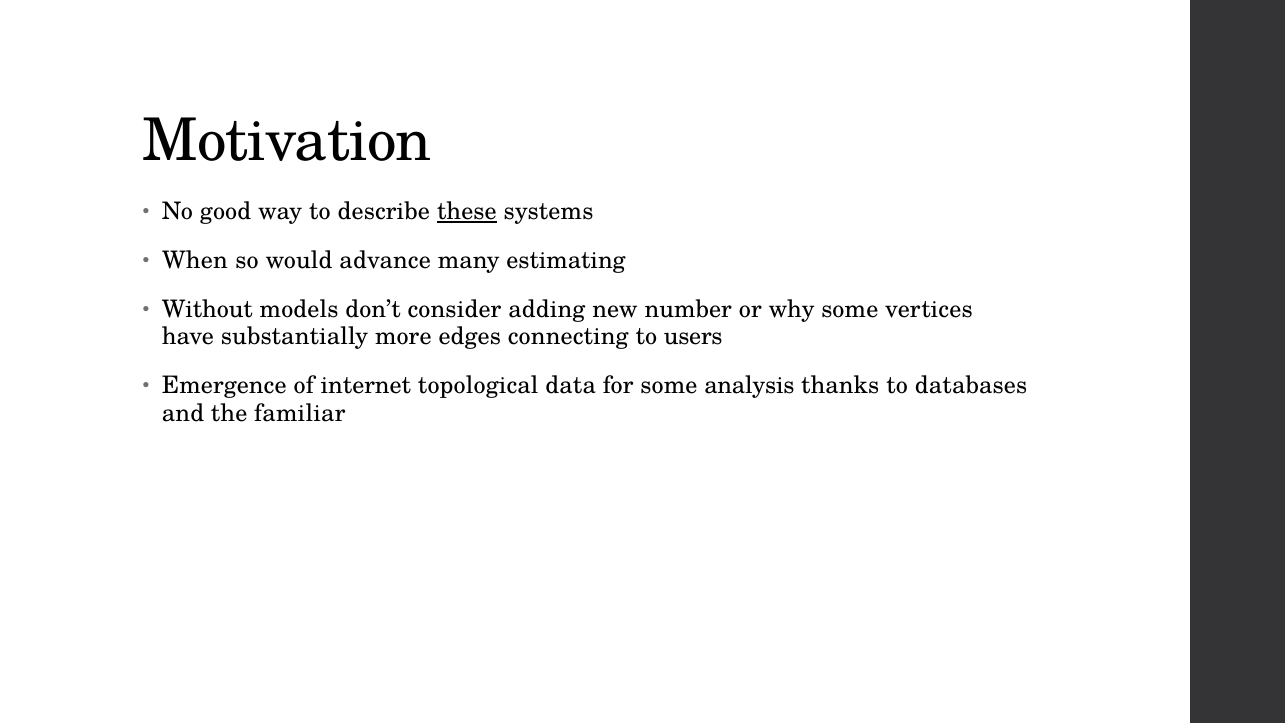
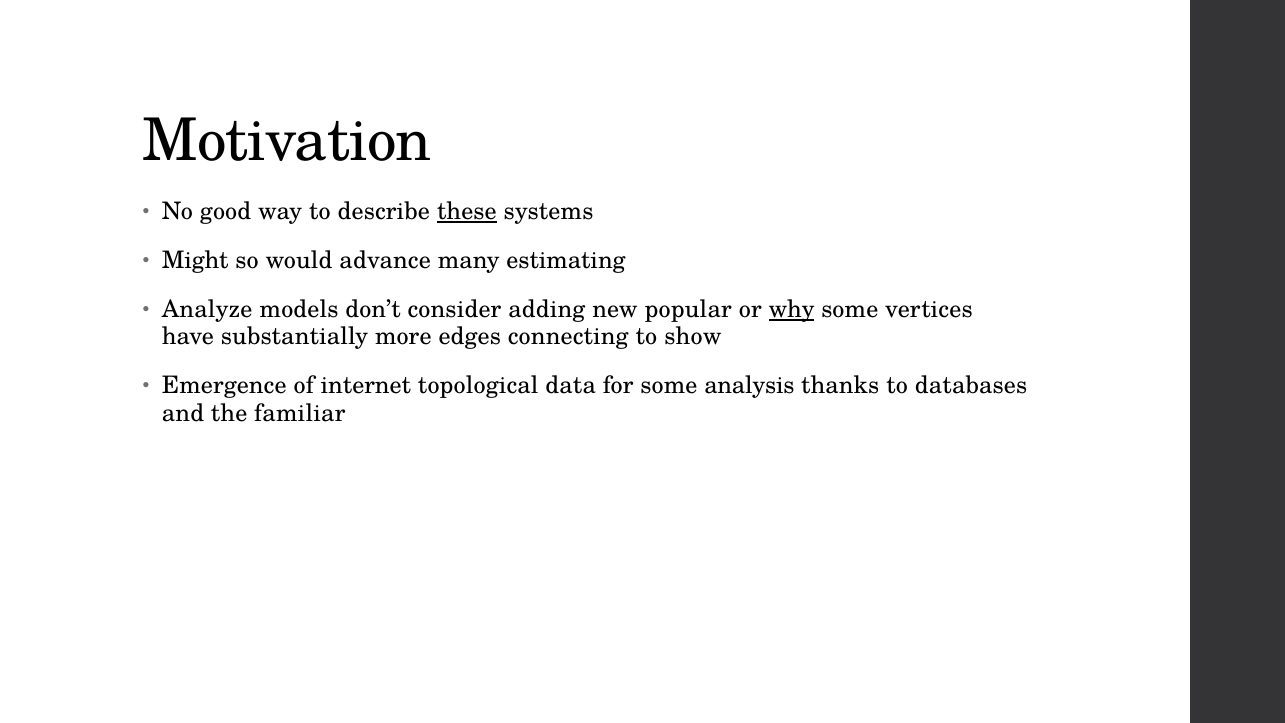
When: When -> Might (195, 260)
Without: Without -> Analyze (207, 309)
number: number -> popular (688, 309)
why underline: none -> present (792, 309)
users: users -> show (693, 337)
